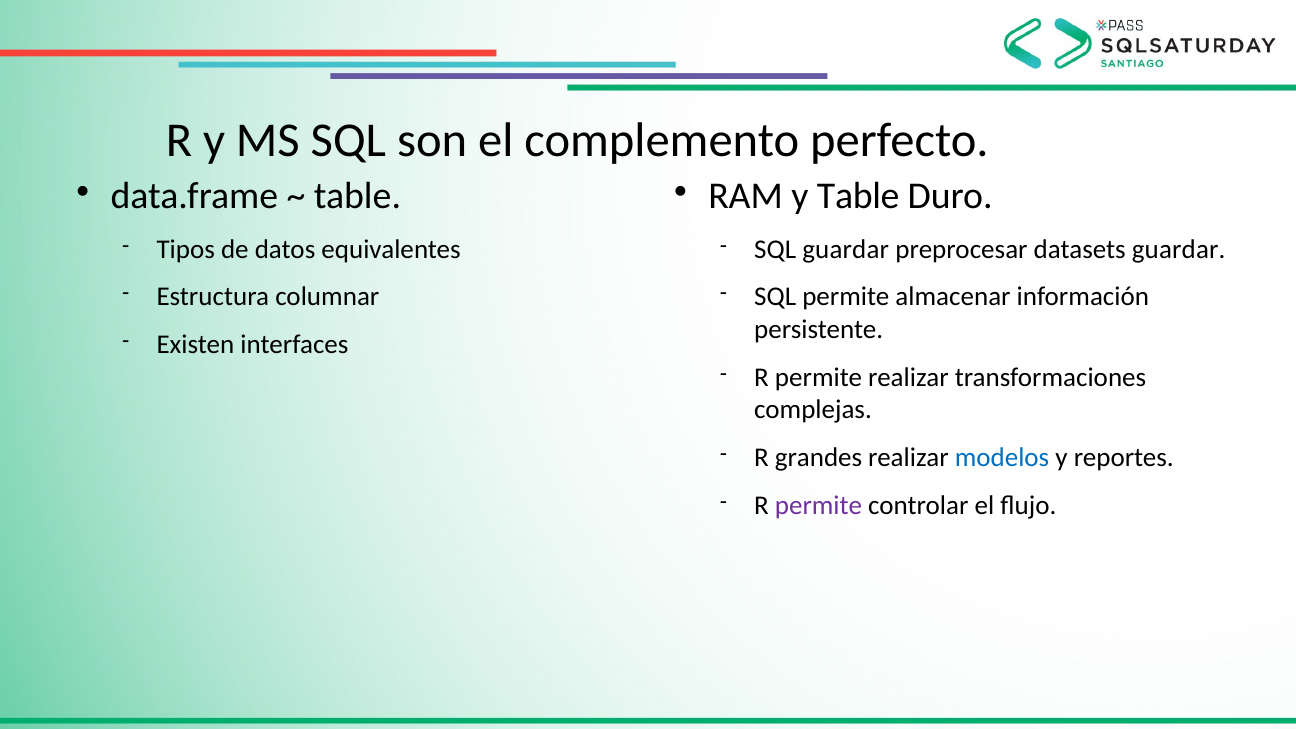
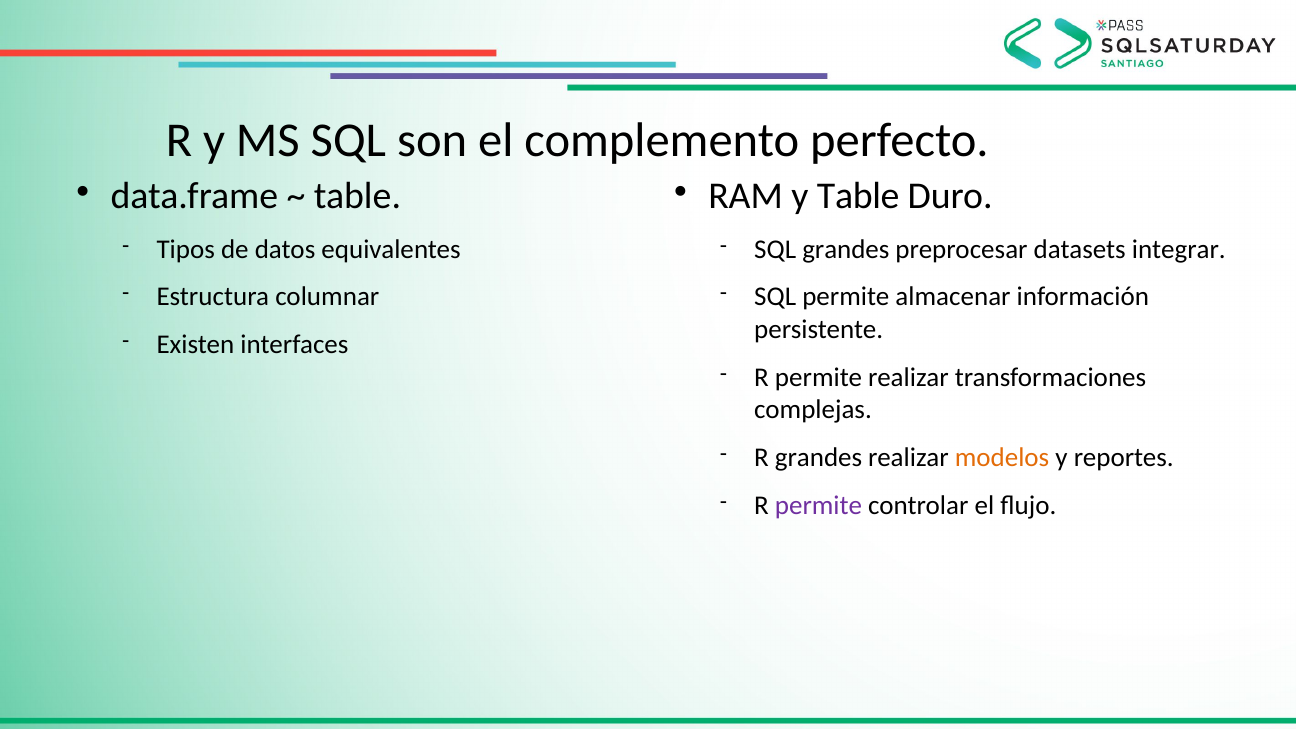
SQL guardar: guardar -> grandes (846, 249)
datasets guardar: guardar -> integrar (1179, 249)
modelos colour: blue -> orange (1002, 457)
